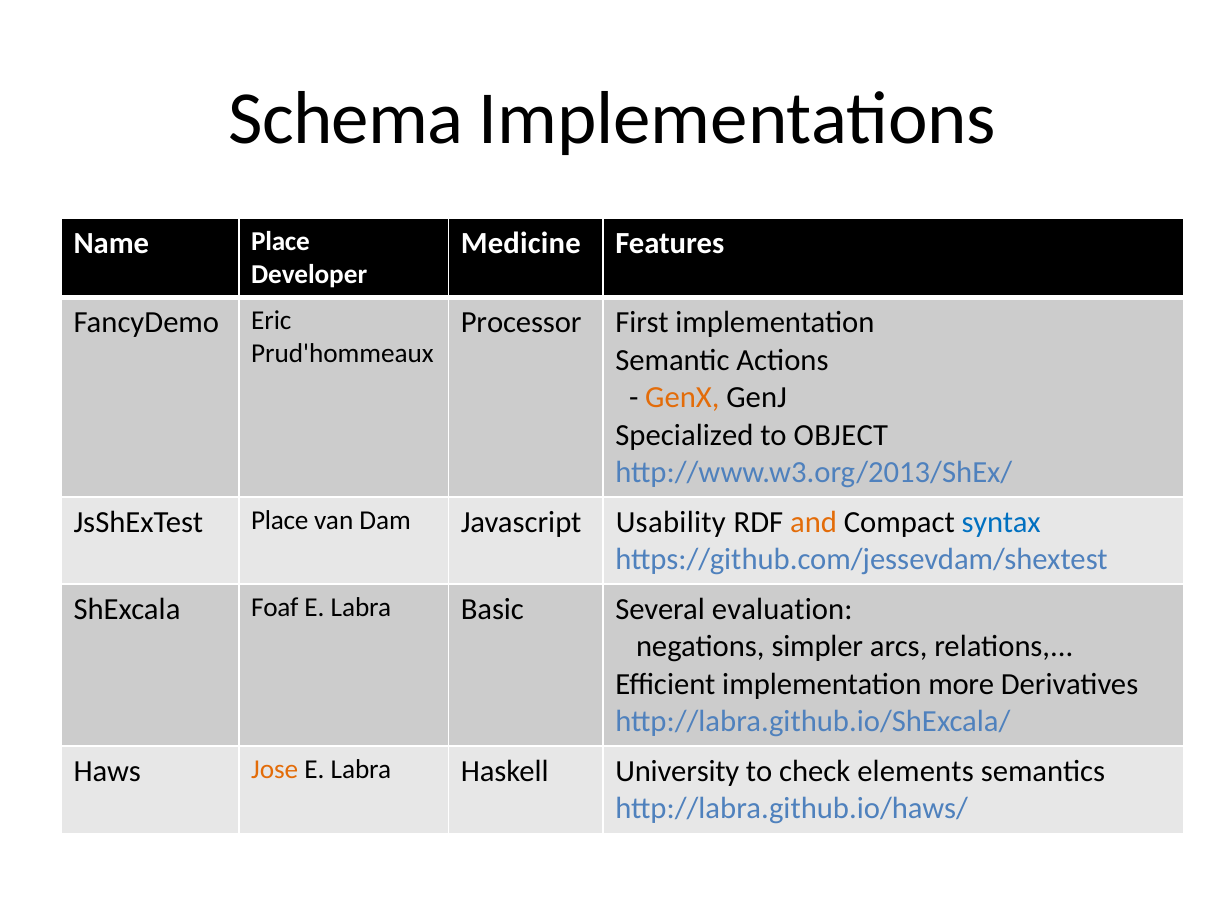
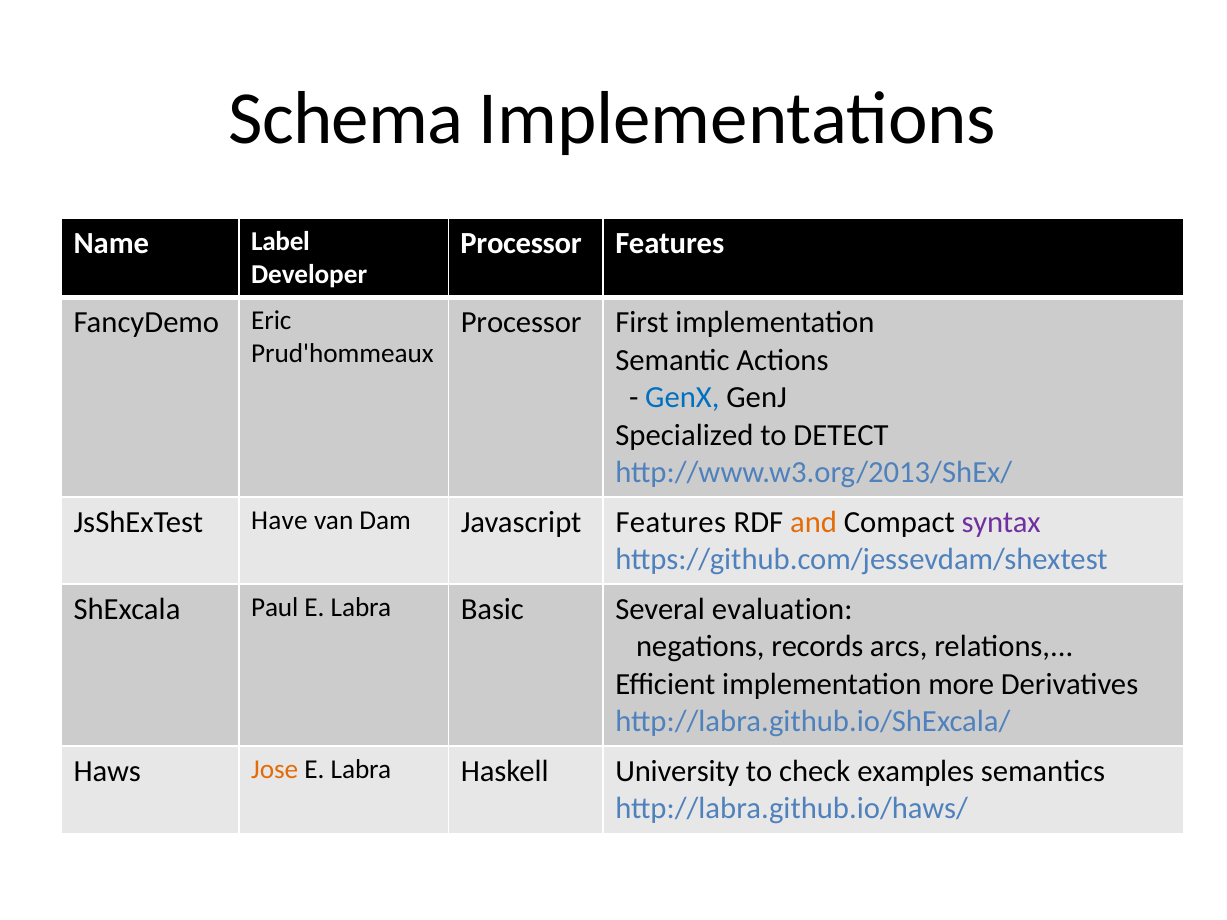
Name Place: Place -> Label (280, 242)
Medicine: Medicine -> Processor (521, 244)
GenX colour: orange -> blue (682, 398)
OBJECT: OBJECT -> DETECT (841, 435)
JsShExTest Place: Place -> Have (279, 520)
Javascript Usability: Usability -> Features (671, 522)
syntax colour: blue -> purple (1001, 522)
Foaf: Foaf -> Paul (275, 607)
simpler: simpler -> records (817, 647)
elements: elements -> examples (916, 772)
